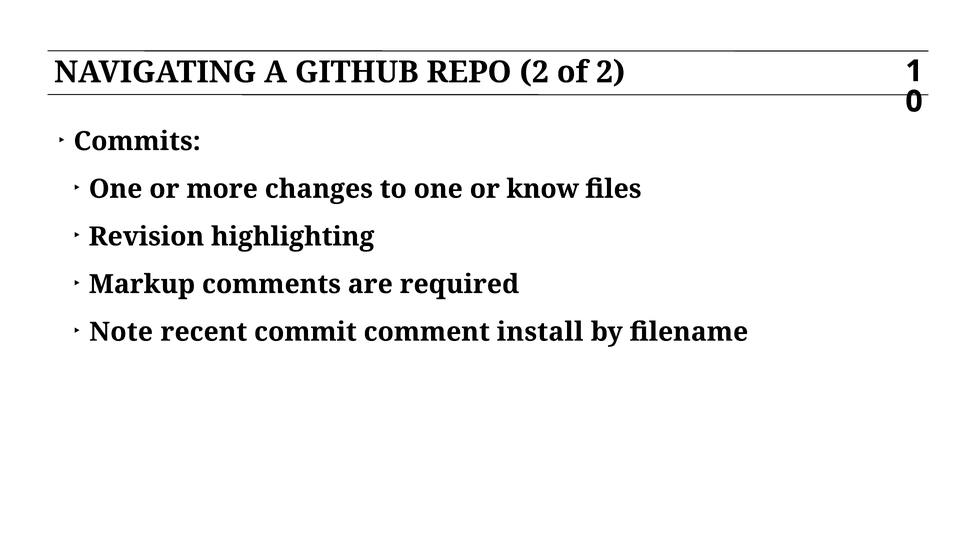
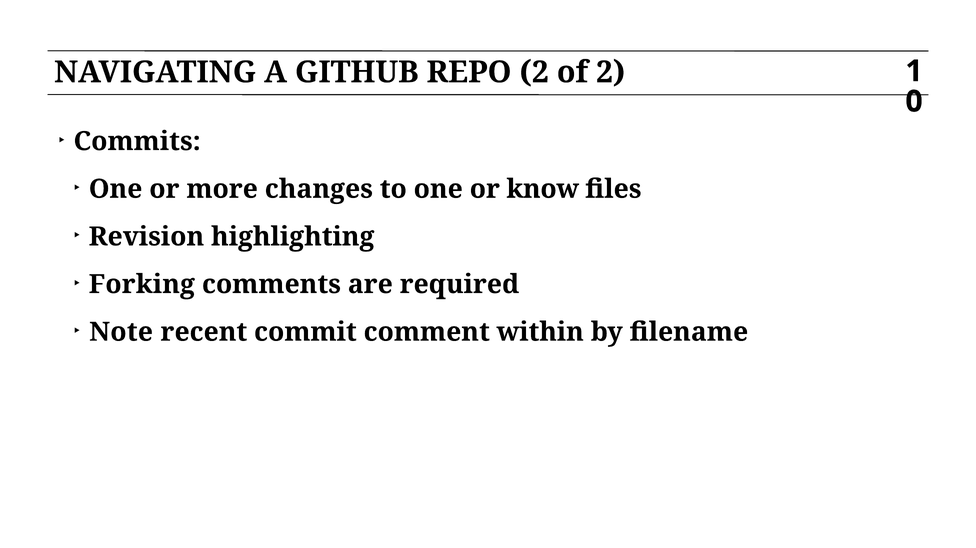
Markup: Markup -> Forking (142, 284)
install: install -> within (540, 332)
